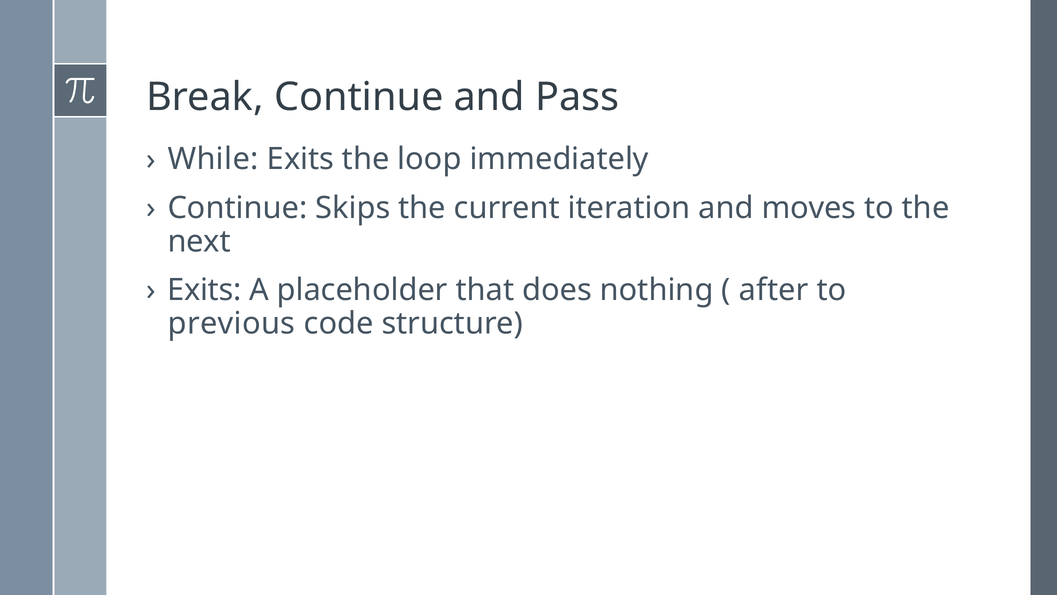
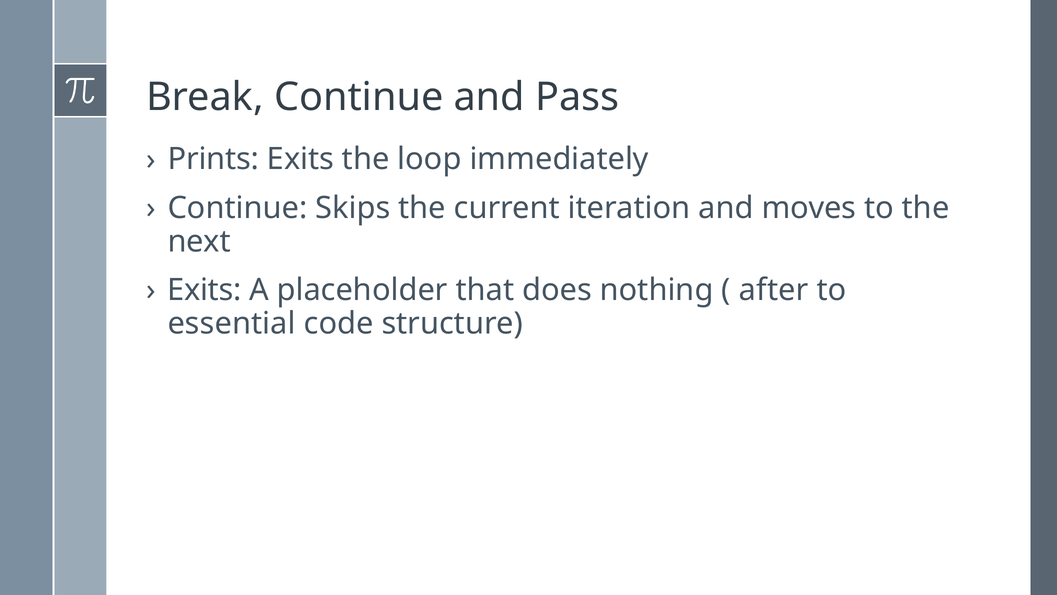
While: While -> Prints (213, 159)
previous: previous -> essential (232, 323)
